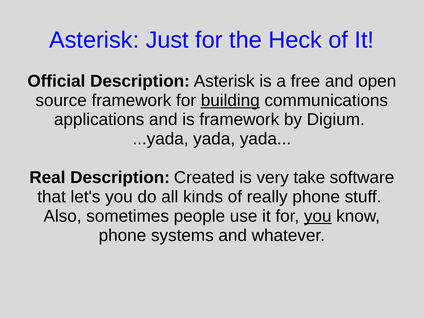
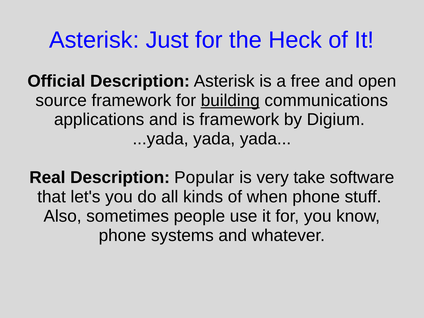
Created: Created -> Popular (204, 178)
really: really -> when (267, 197)
you underline: present -> none (318, 216)
